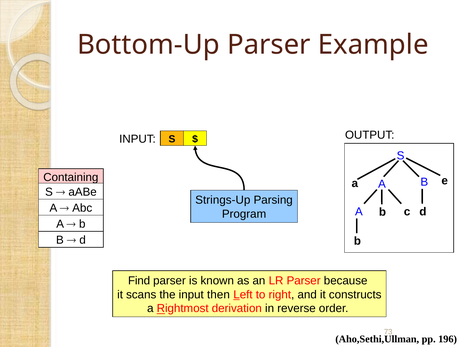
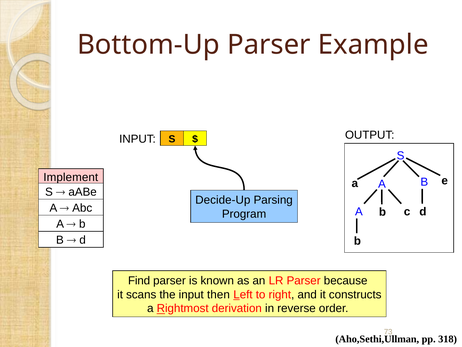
Containing: Containing -> Implement (71, 177)
Strings-Up: Strings-Up -> Decide-Up (223, 200)
196: 196 -> 318 (448, 339)
